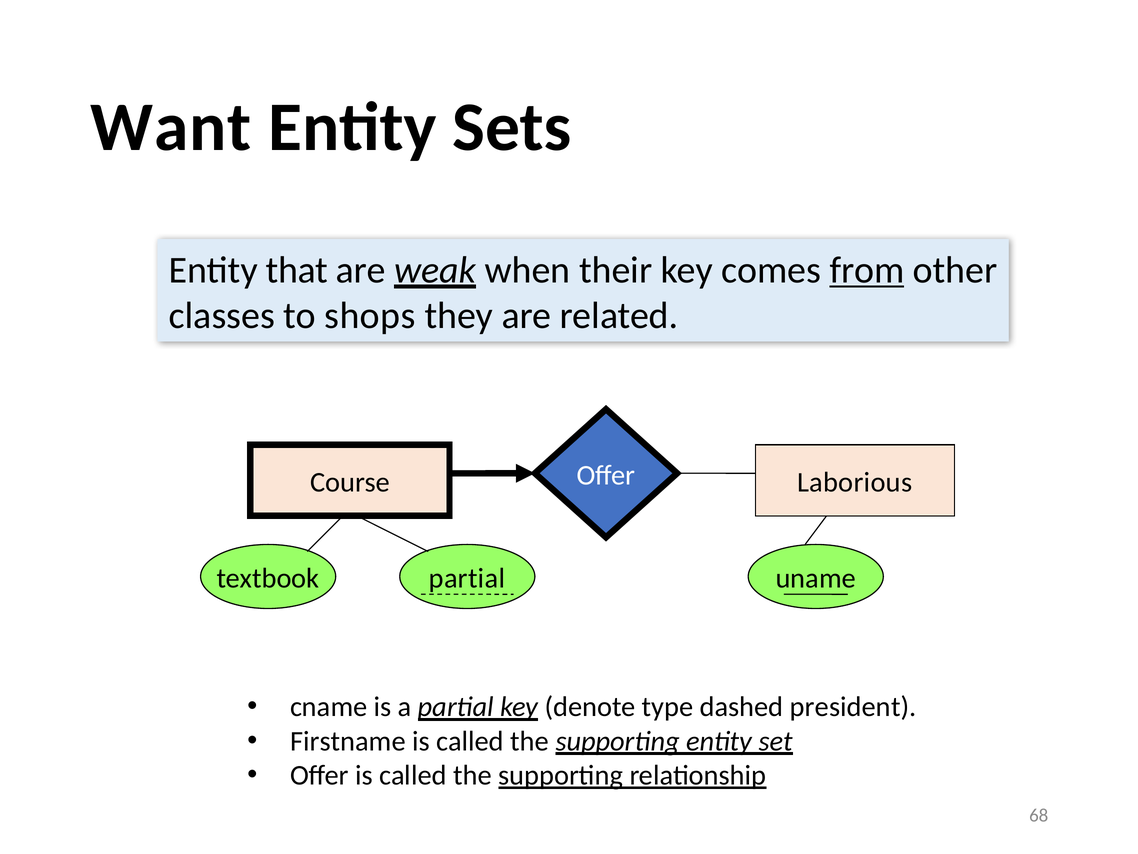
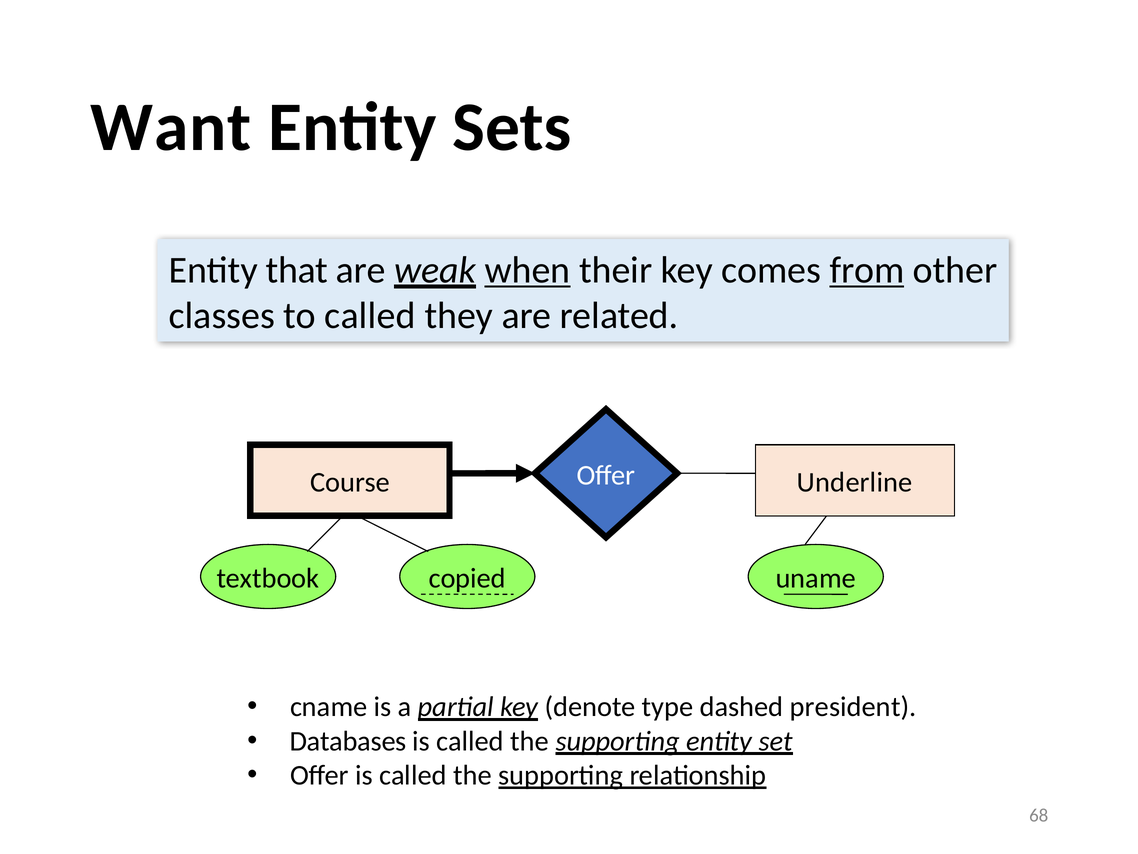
when underline: none -> present (528, 270)
to shops: shops -> called (370, 316)
Laborious: Laborious -> Underline (855, 482)
partial: partial -> copied (467, 578)
Firstname: Firstname -> Databases (348, 741)
